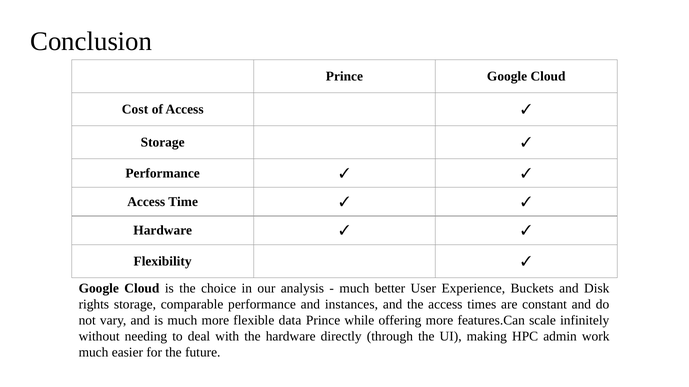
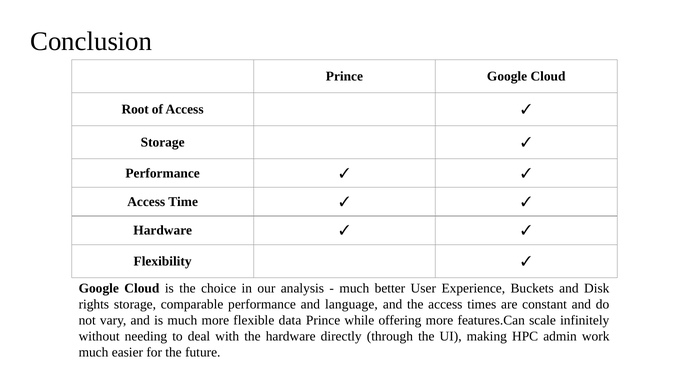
Cost: Cost -> Root (135, 109)
instances: instances -> language (351, 305)
